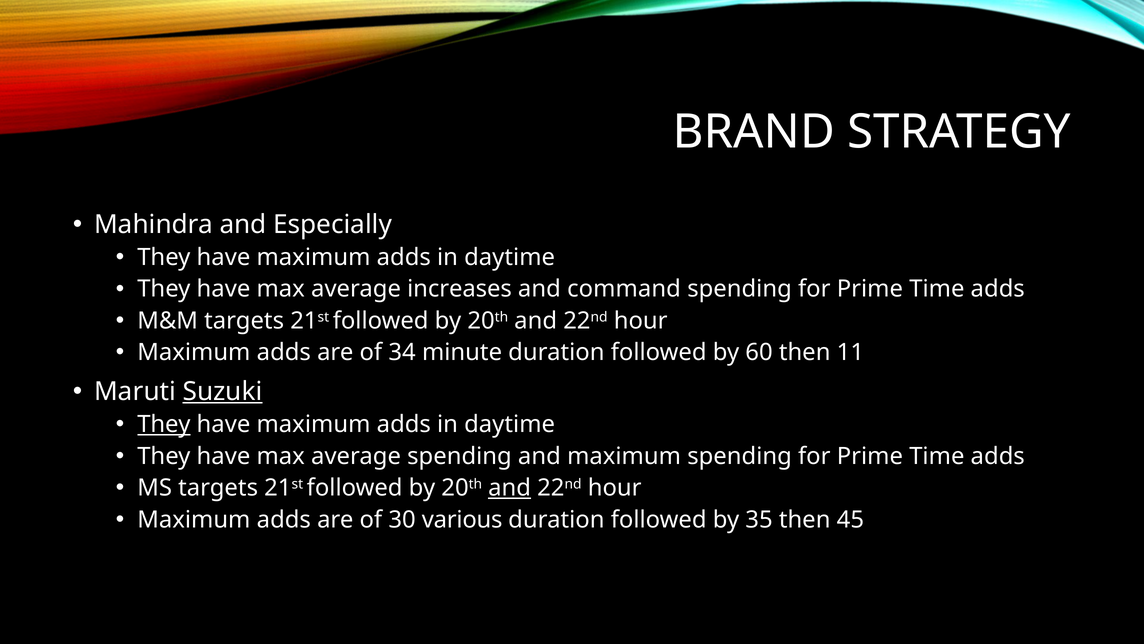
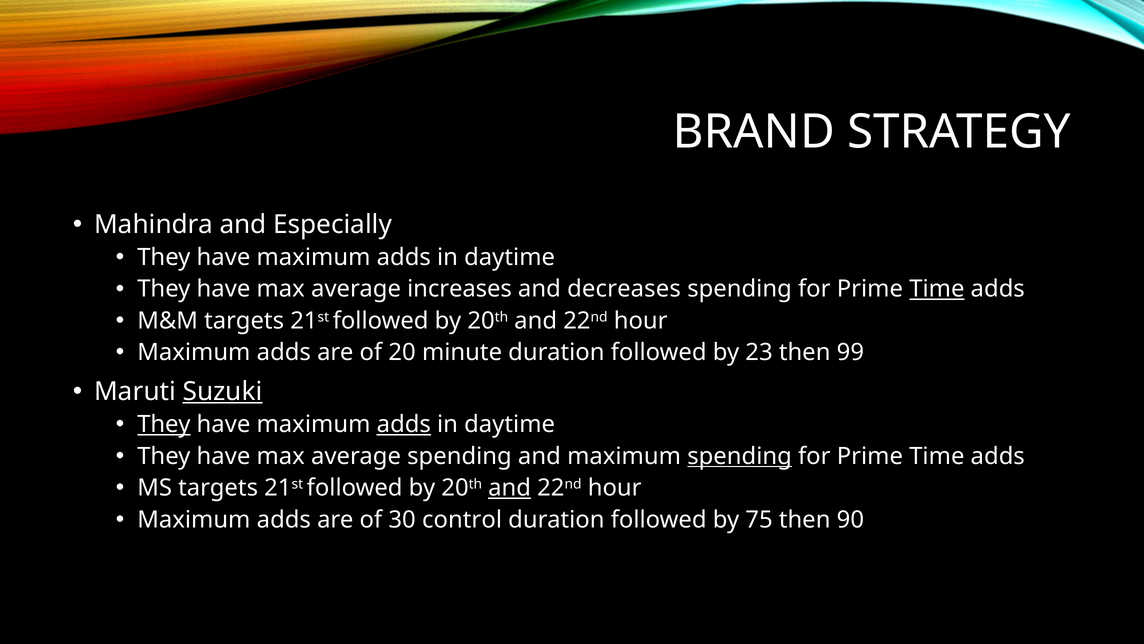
command: command -> decreases (624, 289)
Time underline: none -> present (937, 289)
34: 34 -> 20 (402, 352)
60: 60 -> 23 (759, 352)
11: 11 -> 99 (850, 352)
adds underline: none -> present (404, 424)
spending underline: none -> present (740, 456)
various: various -> control (462, 519)
35: 35 -> 75 (759, 519)
45: 45 -> 90 (850, 519)
